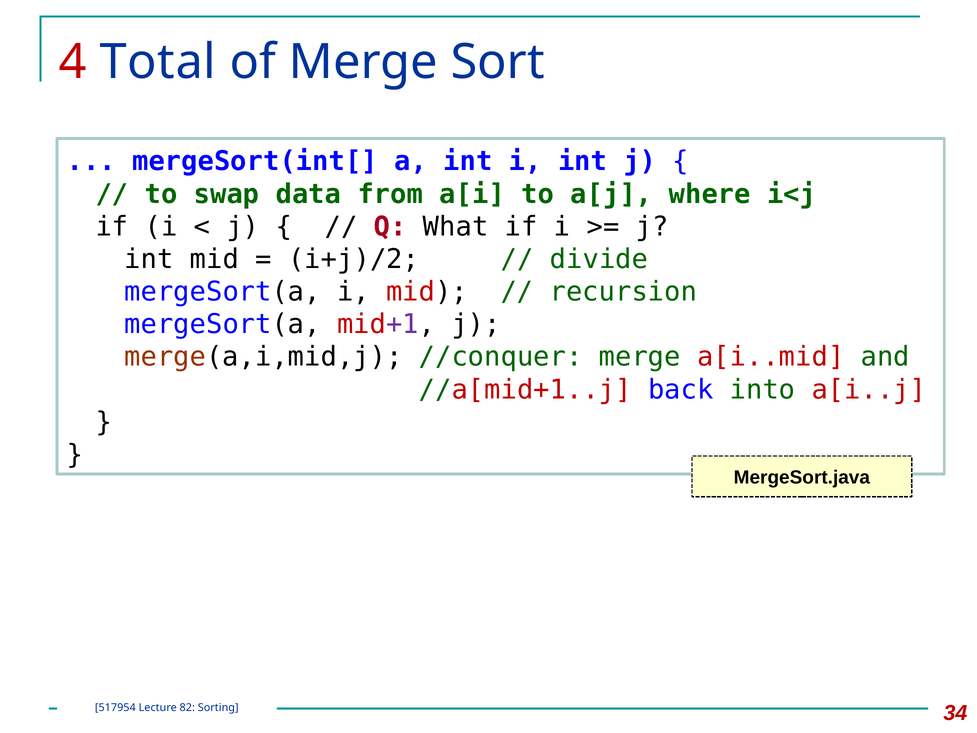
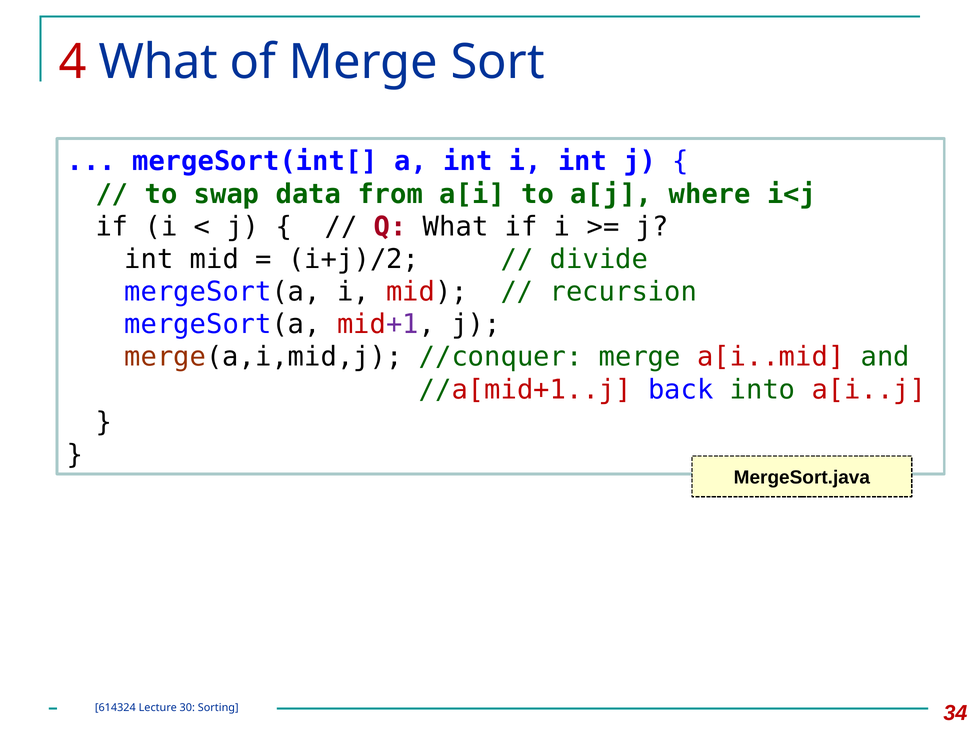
4 Total: Total -> What (158, 62)
517954: 517954 -> 614324 (115, 707)
82: 82 -> 30 (187, 707)
